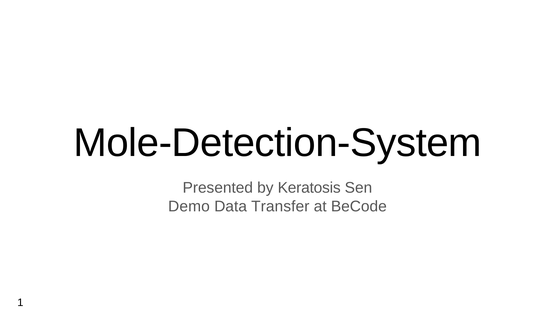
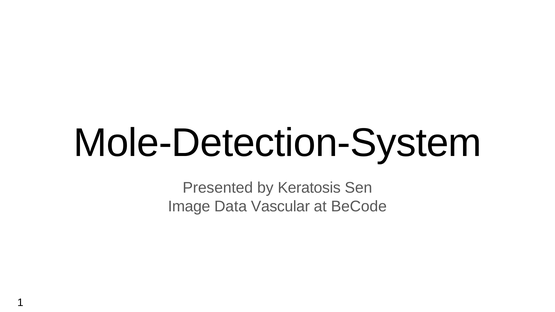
Demo: Demo -> Image (189, 206)
Transfer: Transfer -> Vascular (280, 206)
